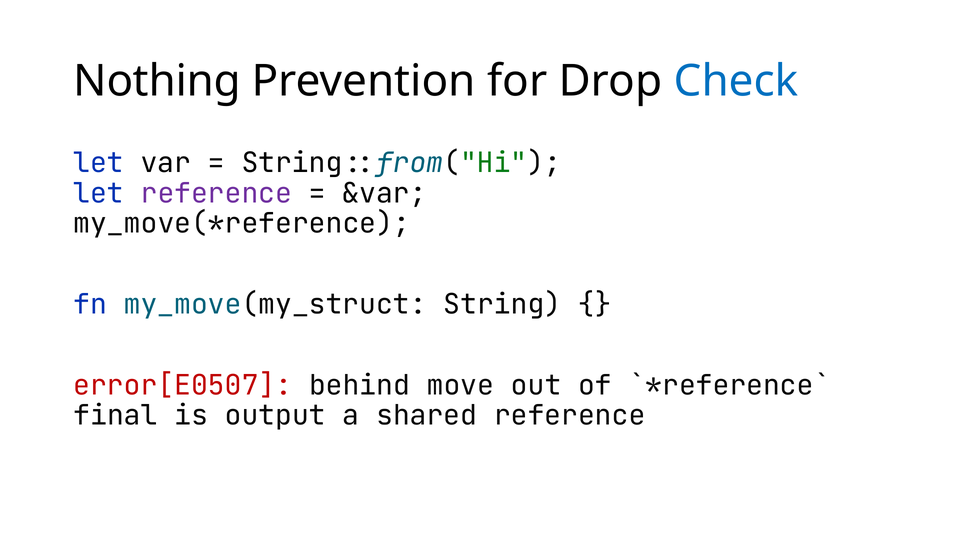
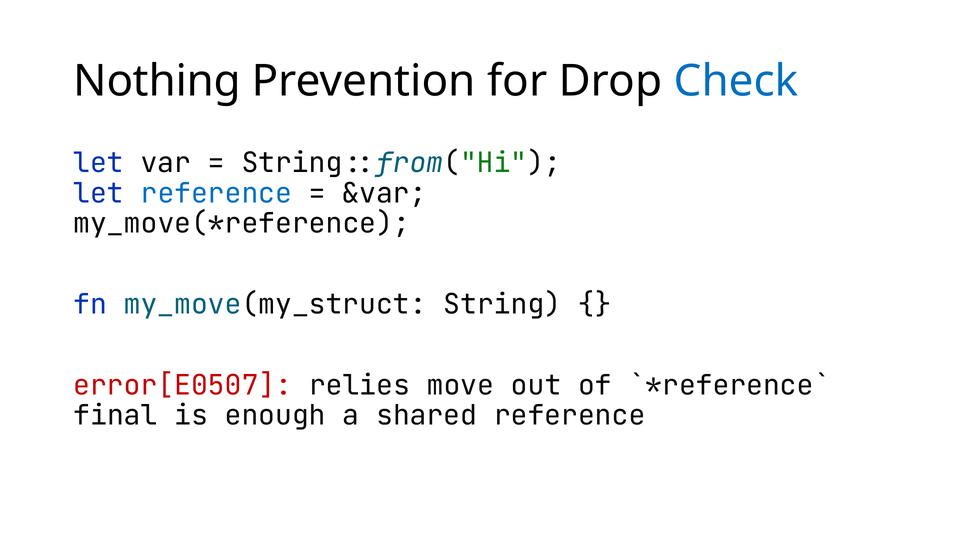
reference colour: purple -> blue (216, 193)
behind: behind -> relies (359, 385)
output: output -> enough (275, 415)
